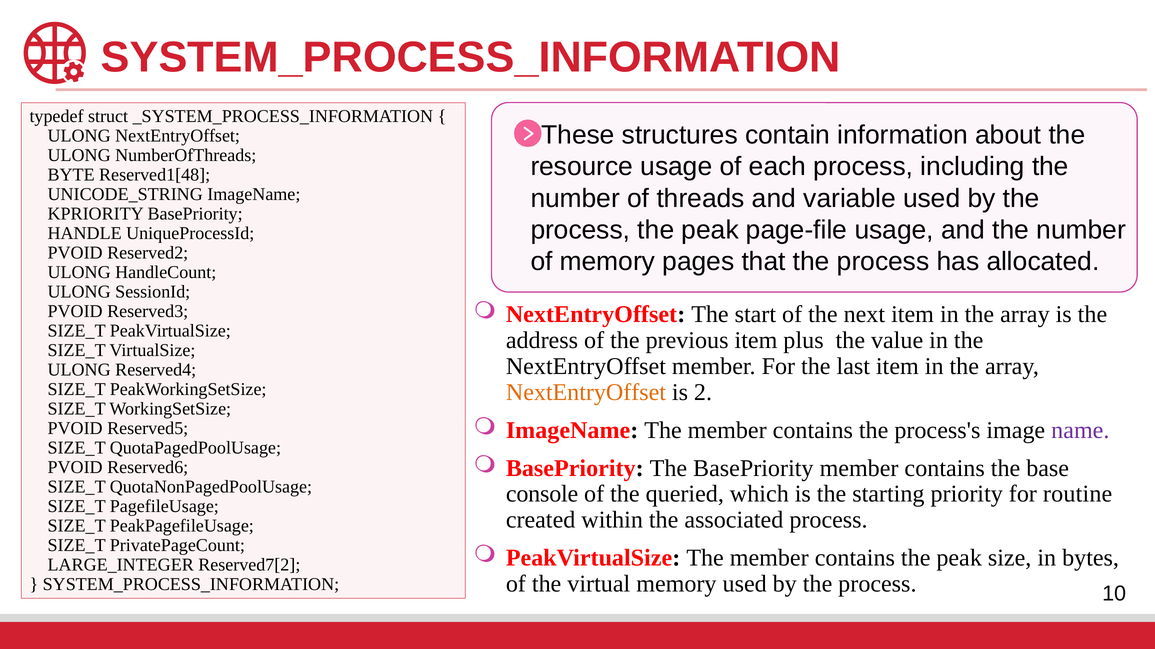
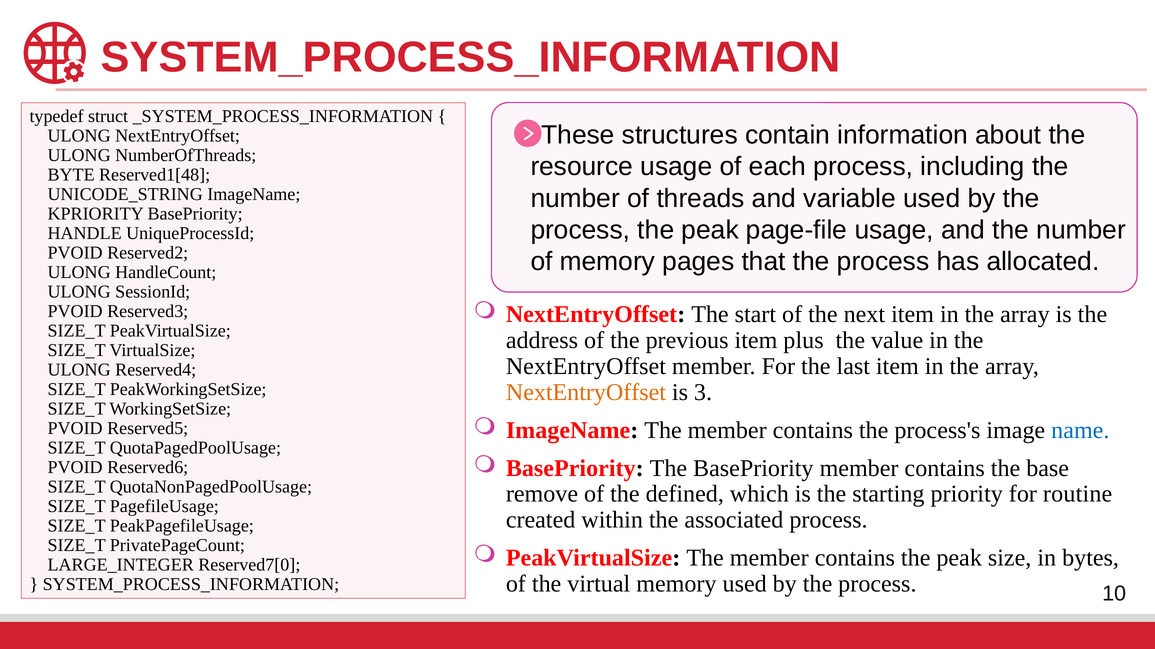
2: 2 -> 3 (703, 393)
name colour: purple -> blue (1080, 431)
console: console -> remove (542, 495)
queried: queried -> defined (685, 495)
Reserved7[2: Reserved7[2 -> Reserved7[0 (249, 565)
